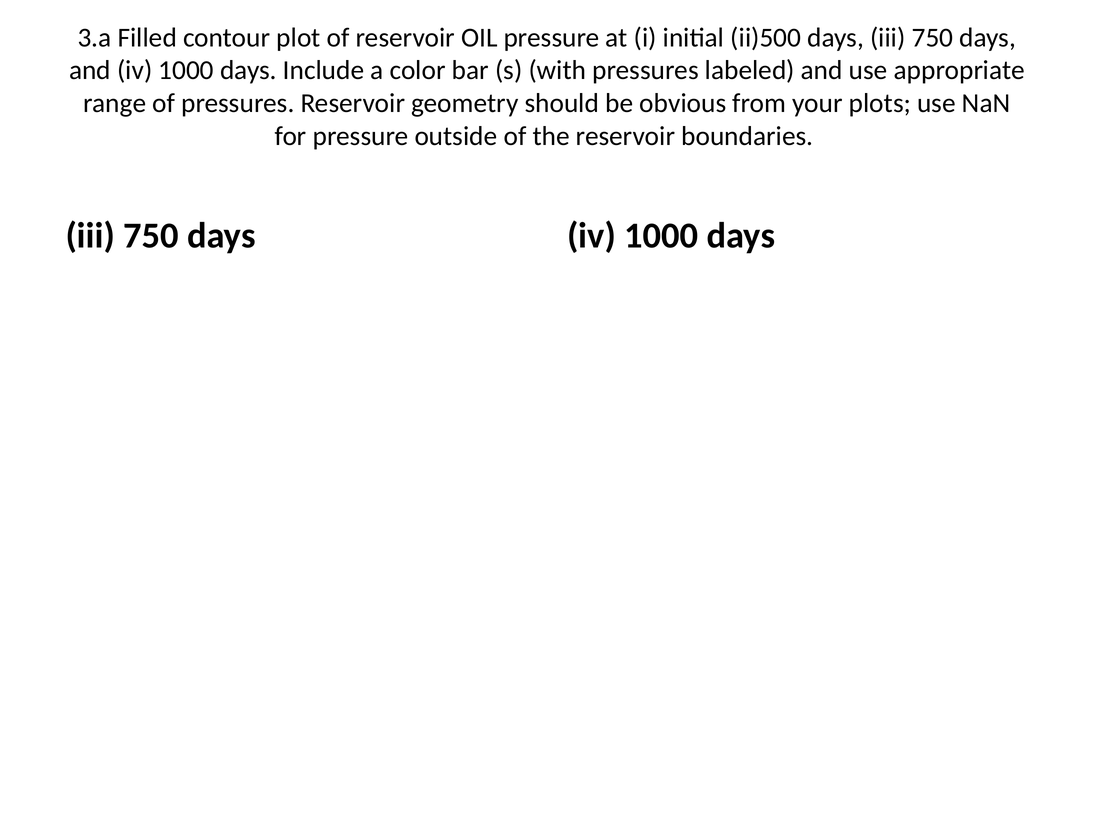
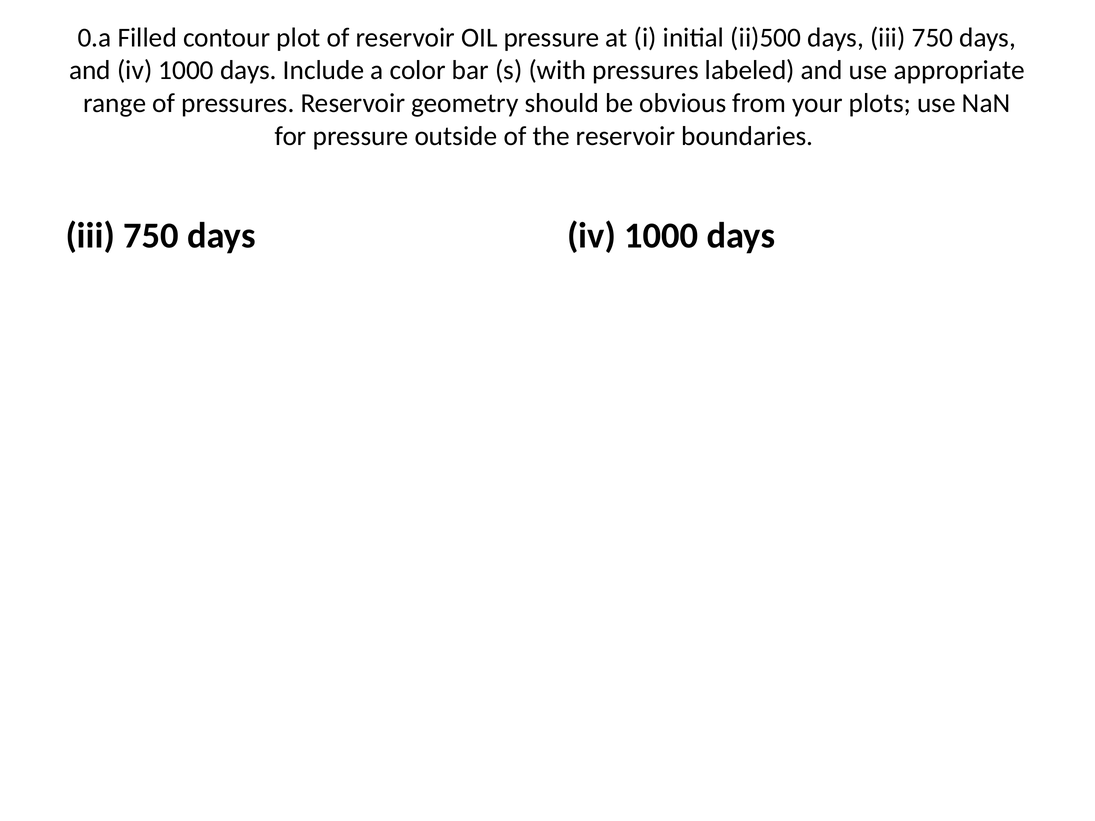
3.a: 3.a -> 0.a (95, 38)
